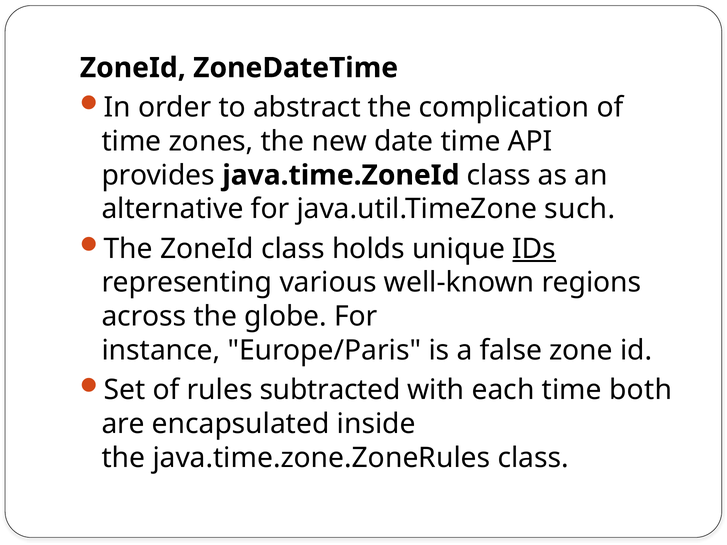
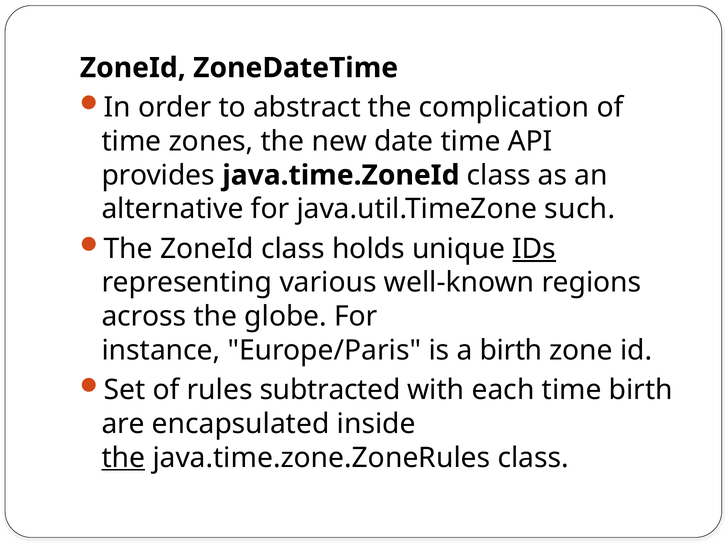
a false: false -> birth (511, 351)
time both: both -> birth (641, 390)
the underline: none -> present (123, 458)
